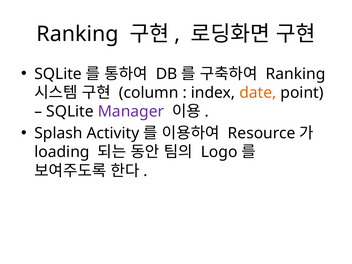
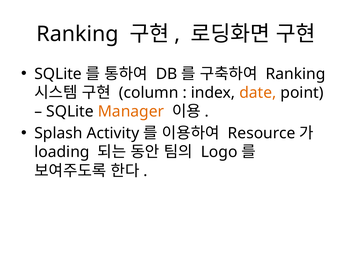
Manager colour: purple -> orange (131, 111)
